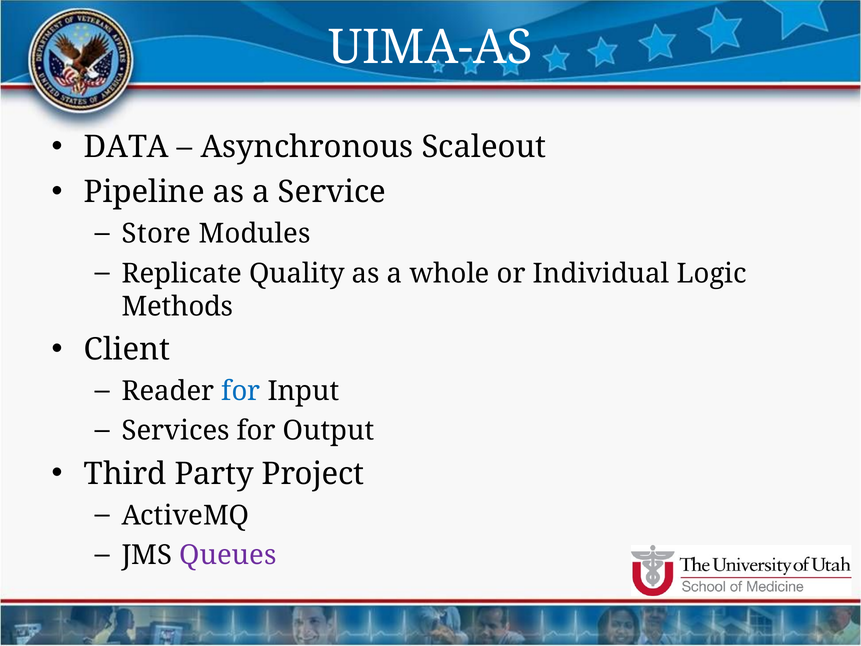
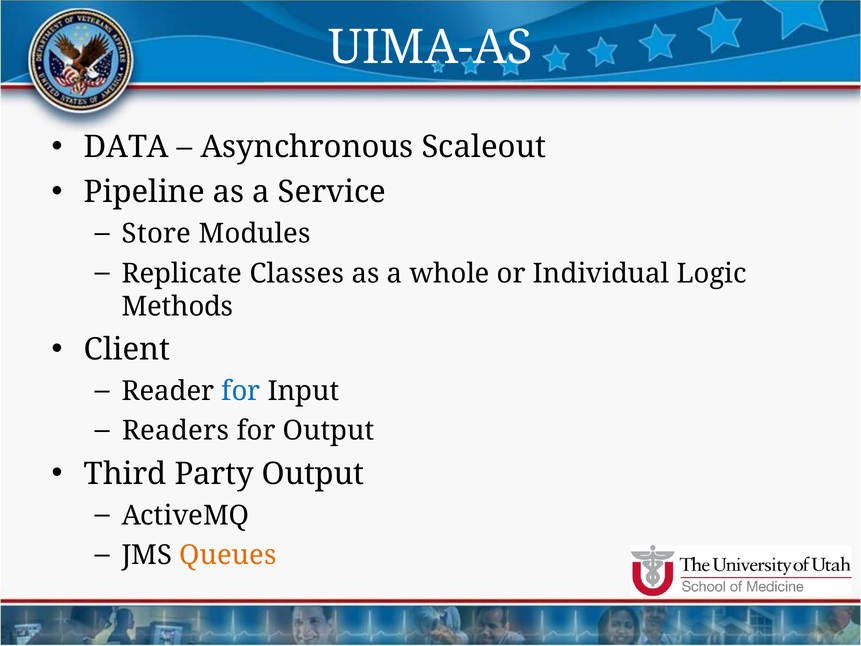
Quality: Quality -> Classes (297, 273)
Services: Services -> Readers (176, 431)
Party Project: Project -> Output (313, 474)
Queues colour: purple -> orange (228, 555)
